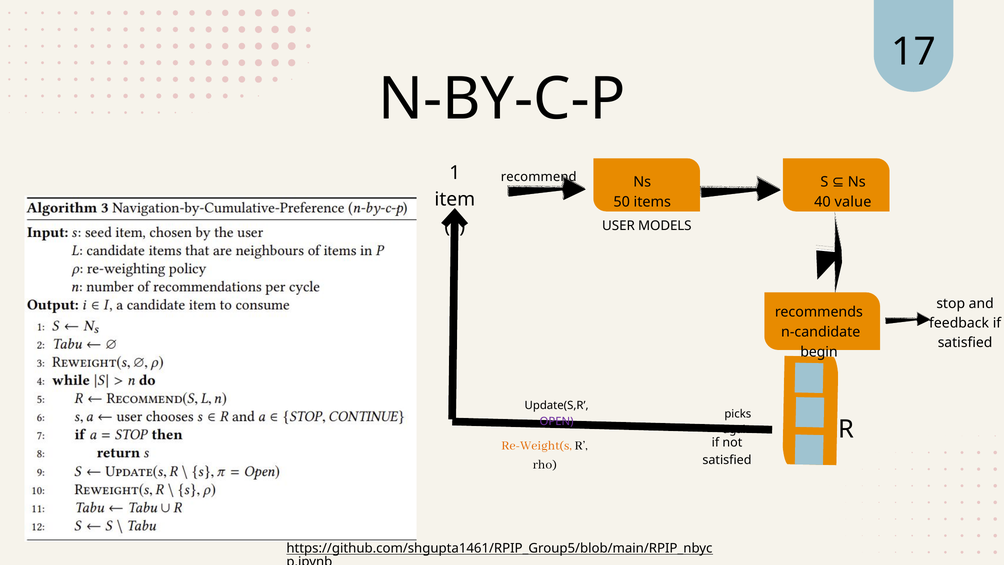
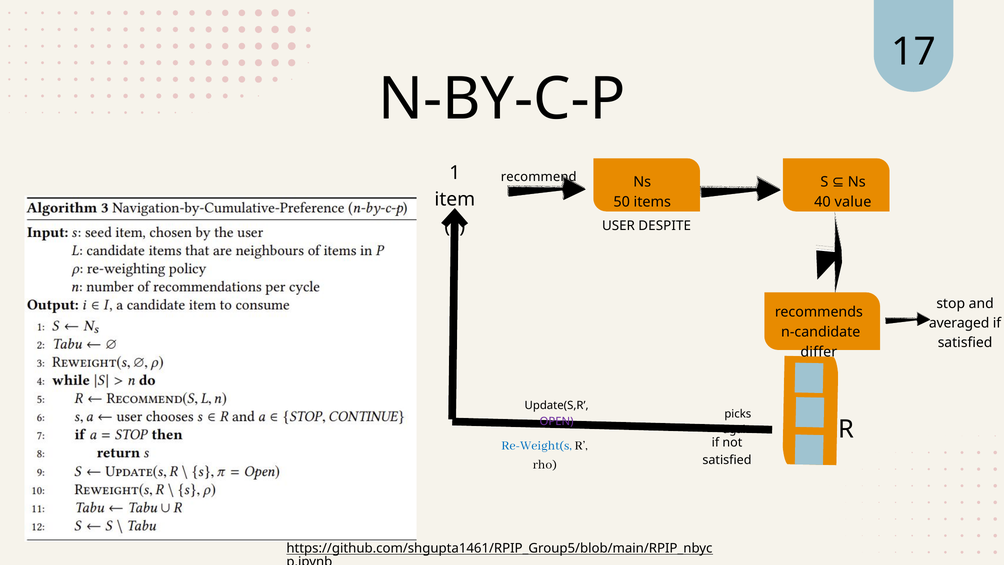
MODELS: MODELS -> DESPITE (665, 226)
feedback: feedback -> averaged (959, 323)
begin: begin -> differ (819, 352)
Re-Weight(s colour: orange -> blue (537, 445)
